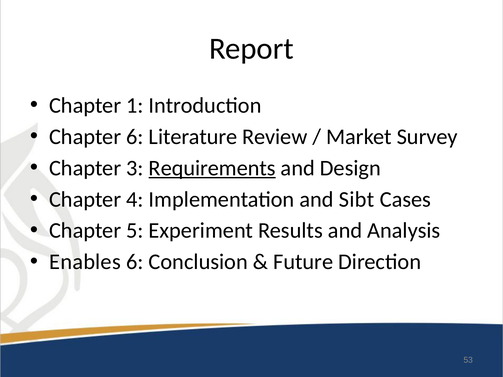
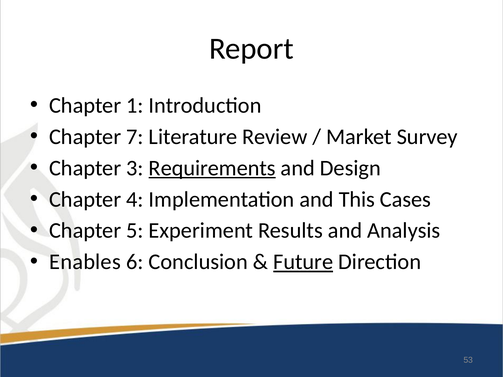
Chapter 6: 6 -> 7 (135, 137)
Sibt: Sibt -> This (357, 199)
Future underline: none -> present (303, 262)
